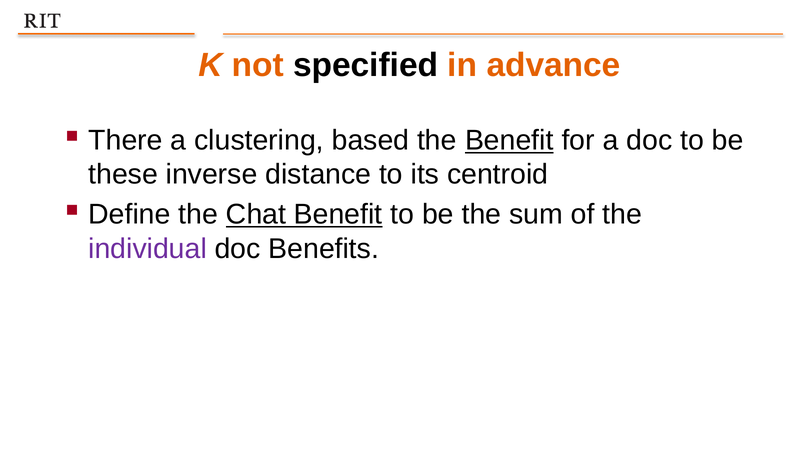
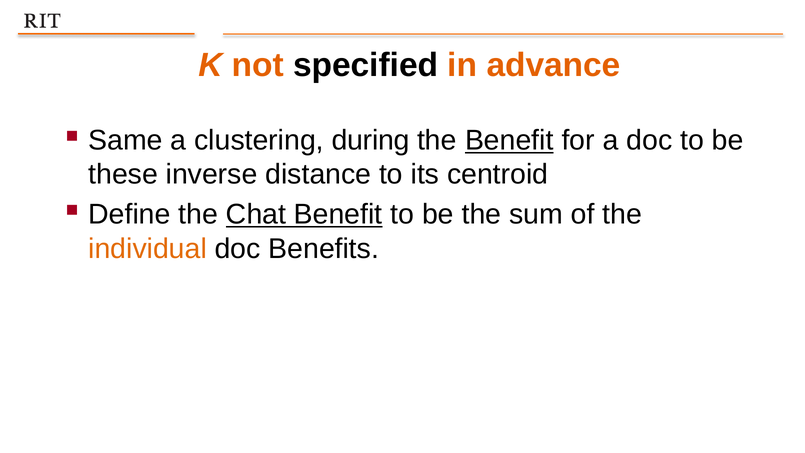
There: There -> Same (125, 140)
based: based -> during (371, 140)
individual colour: purple -> orange (148, 248)
